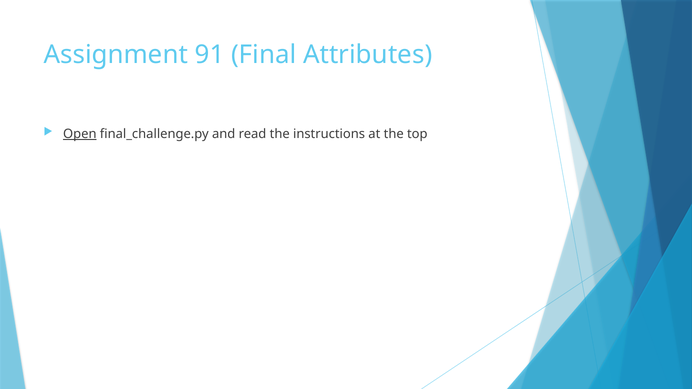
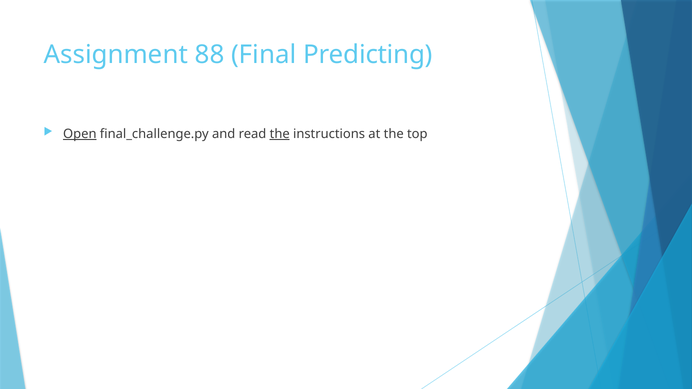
91: 91 -> 88 (210, 55)
Attributes: Attributes -> Predicting (368, 55)
the underline: none -> present (280, 134)
